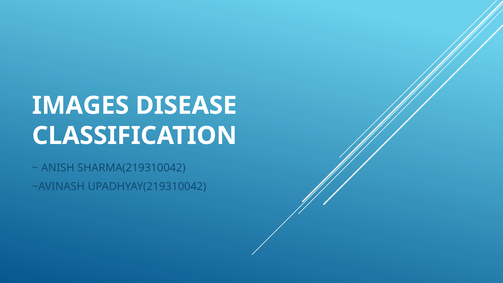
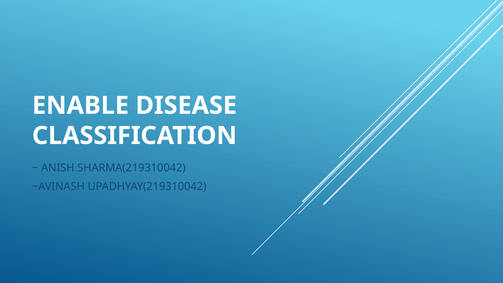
IMAGES: IMAGES -> ENABLE (80, 105)
